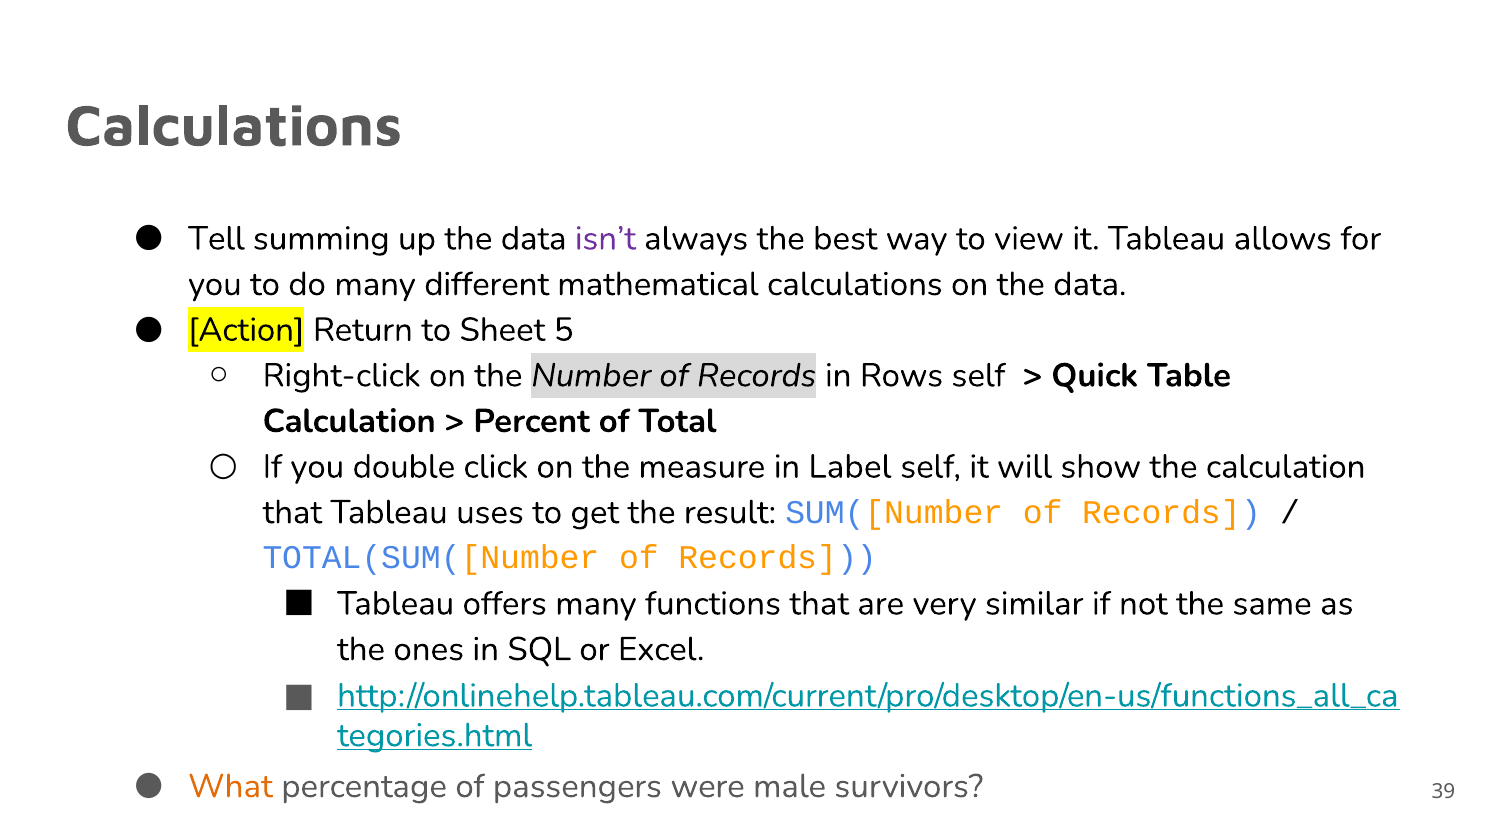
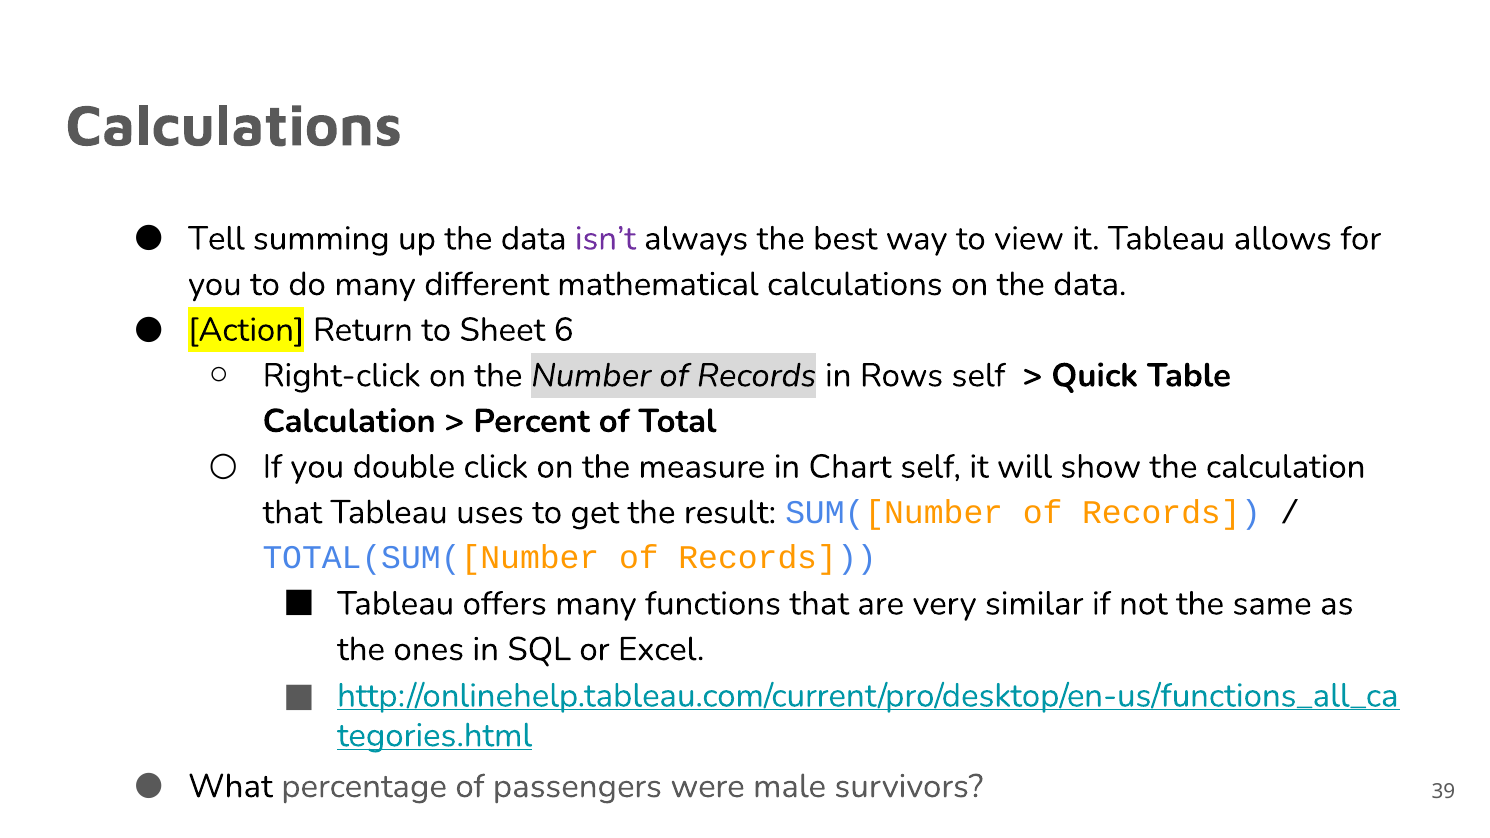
5: 5 -> 6 (564, 330)
Label: Label -> Chart (850, 467)
What colour: orange -> black (230, 786)
